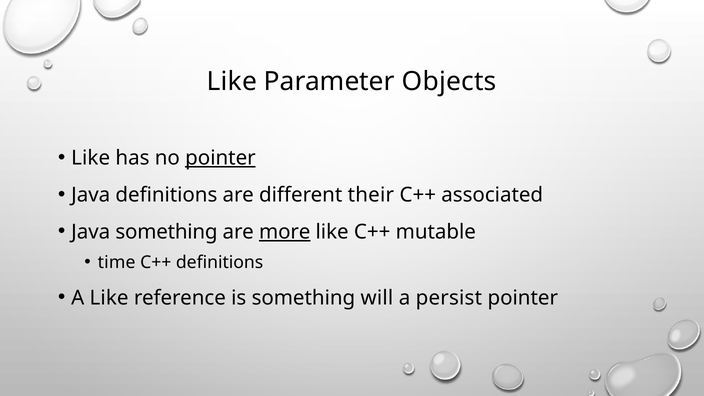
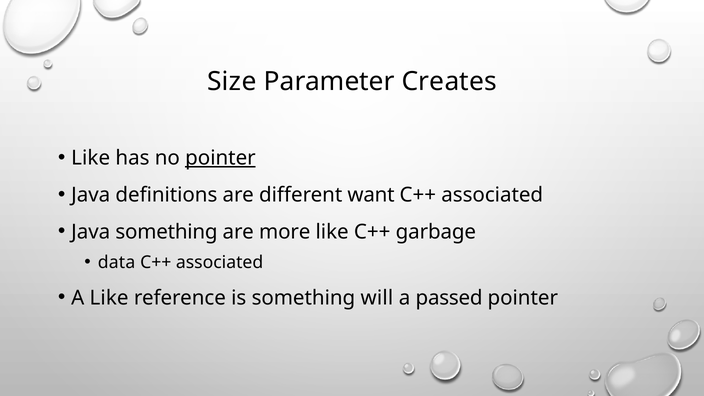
Like: Like -> Size (232, 82)
Objects: Objects -> Creates (449, 82)
their: their -> want (371, 195)
more underline: present -> none (285, 232)
mutable: mutable -> garbage (436, 232)
time: time -> data (117, 262)
definitions: definitions -> associated (220, 262)
persist: persist -> passed (449, 298)
